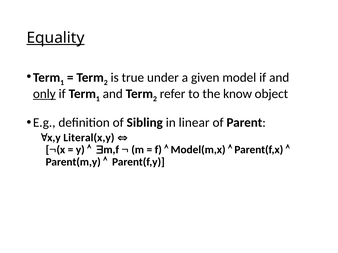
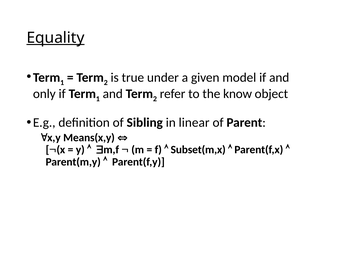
only underline: present -> none (44, 94)
Literal(x,y: Literal(x,y -> Means(x,y (89, 138)
Model(m,x: Model(m,x -> Subset(m,x (198, 150)
